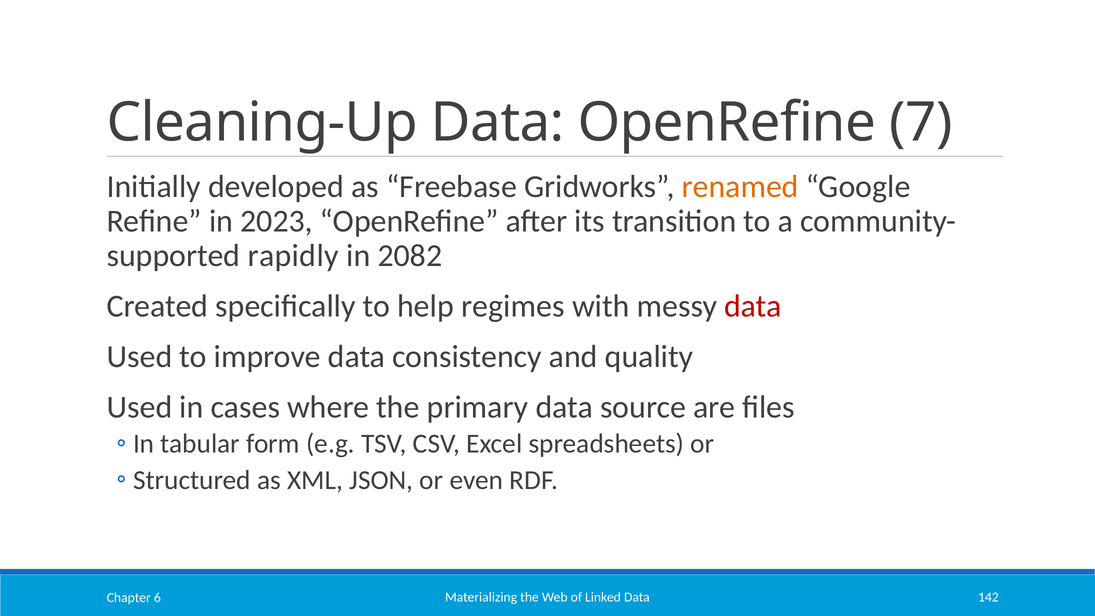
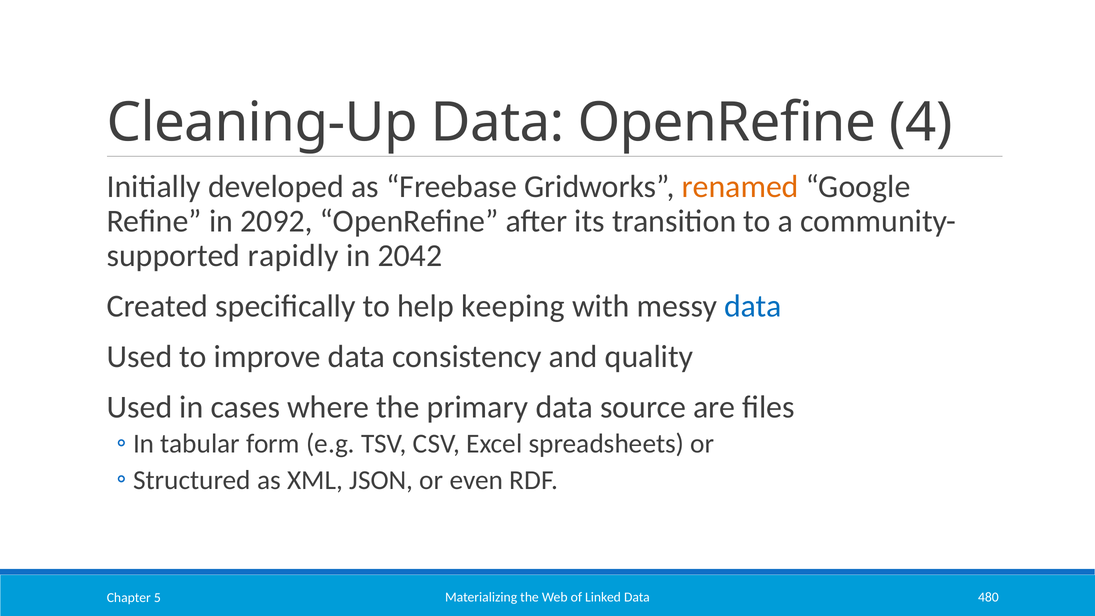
7: 7 -> 4 (921, 123)
2023: 2023 -> 2092 (277, 221)
2082: 2082 -> 2042 (410, 256)
regimes: regimes -> keeping (513, 306)
data colour: red -> blue (753, 306)
142: 142 -> 480 (988, 597)
6: 6 -> 5 (157, 597)
